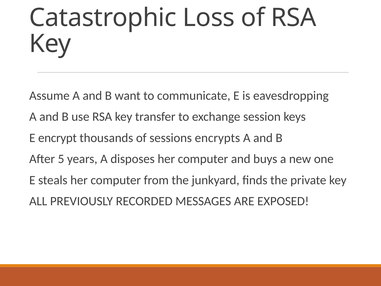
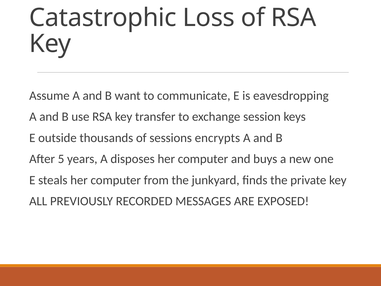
encrypt: encrypt -> outside (57, 138)
